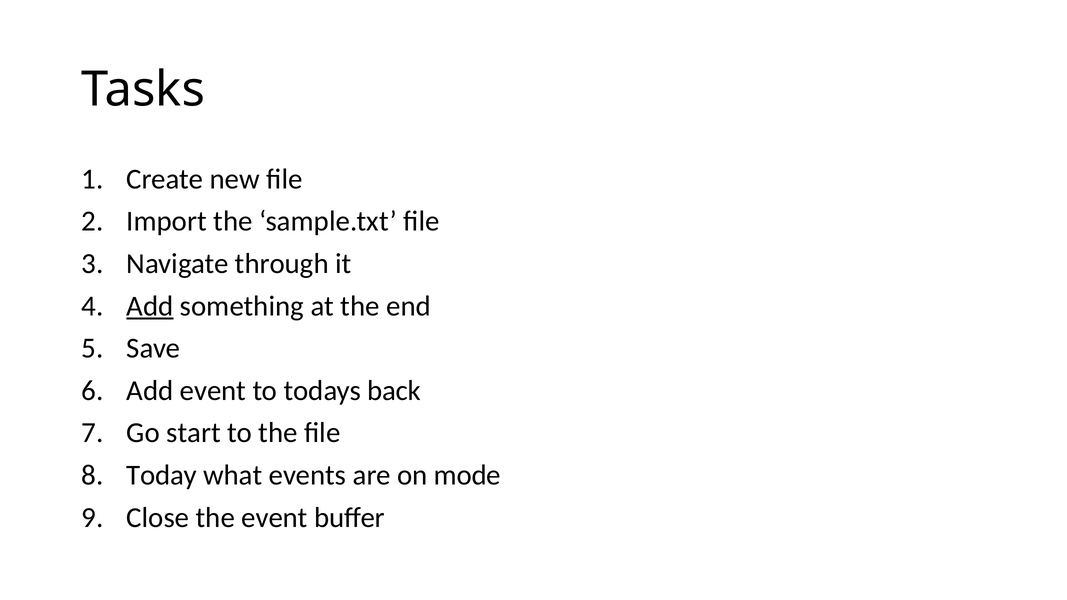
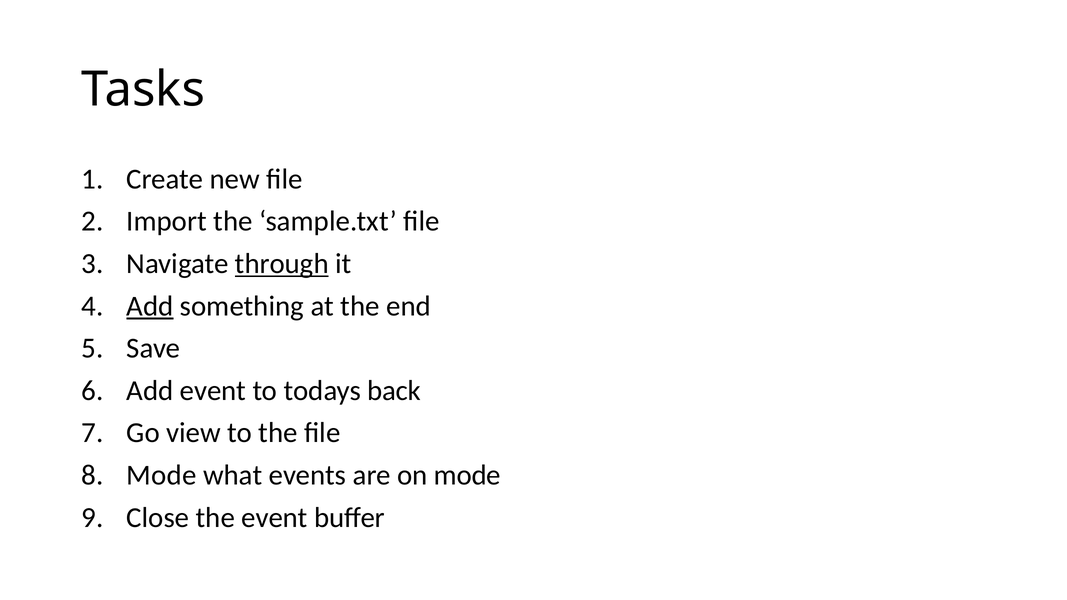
through underline: none -> present (282, 264)
start: start -> view (194, 433)
Today: Today -> Mode (161, 475)
